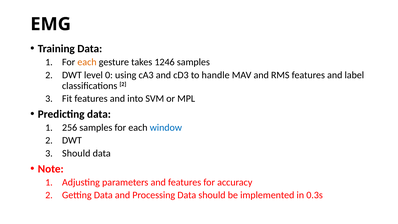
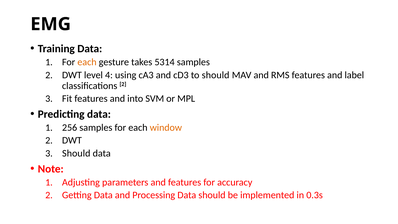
1246: 1246 -> 5314 (165, 62)
0: 0 -> 4 (109, 75)
to handle: handle -> should (216, 75)
window colour: blue -> orange (166, 128)
